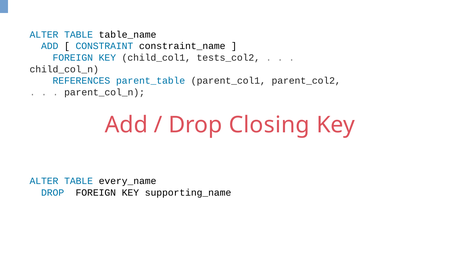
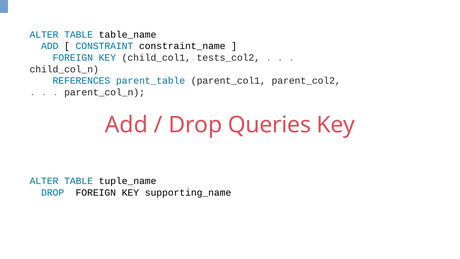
Closing: Closing -> Queries (269, 125)
every_name: every_name -> tuple_name (128, 181)
